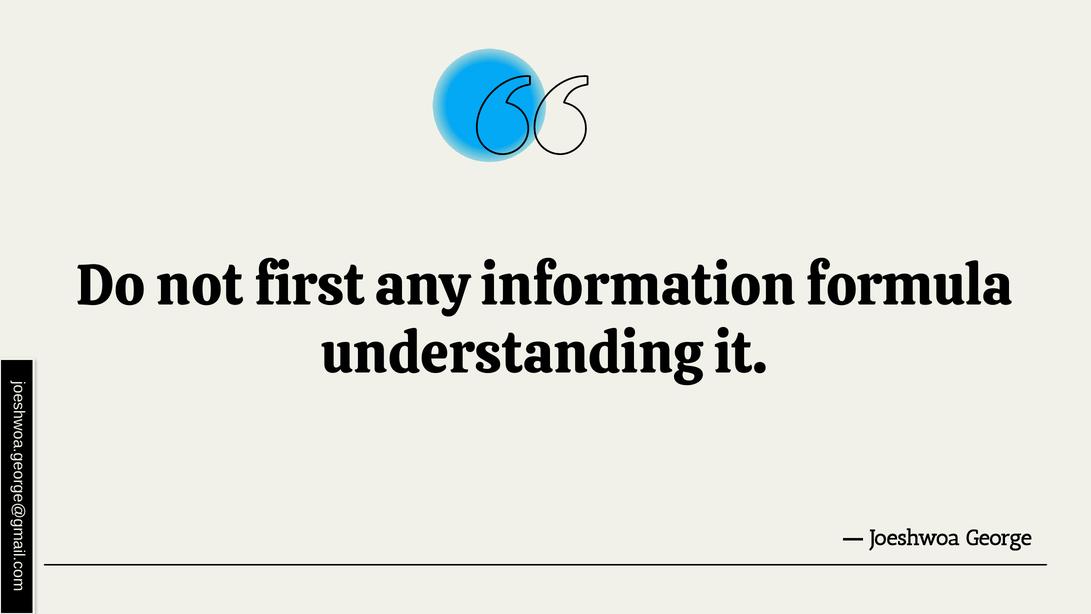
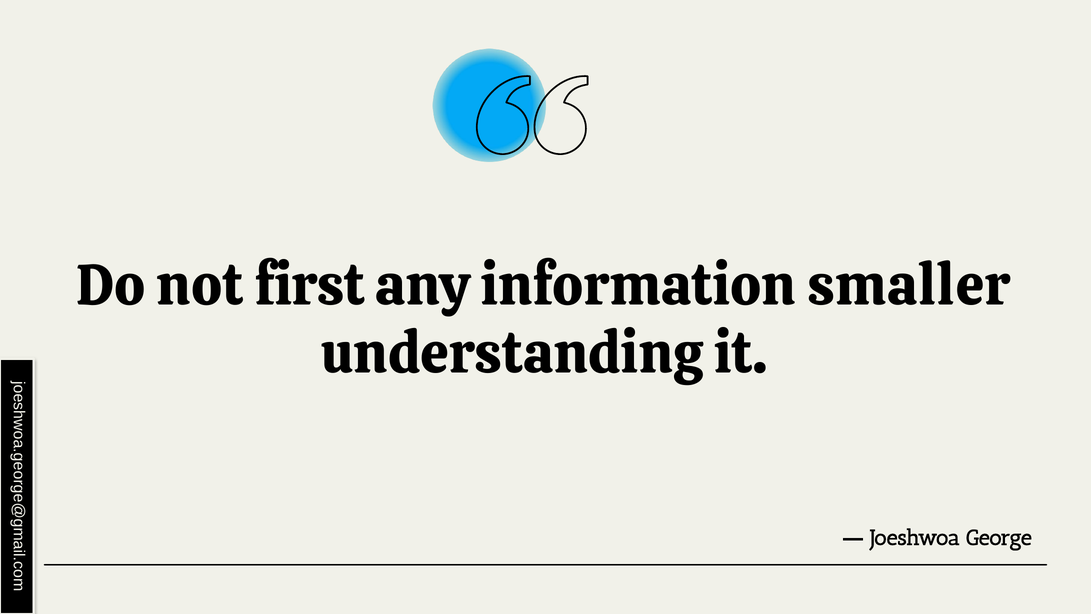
formula: formula -> smaller (909, 286)
